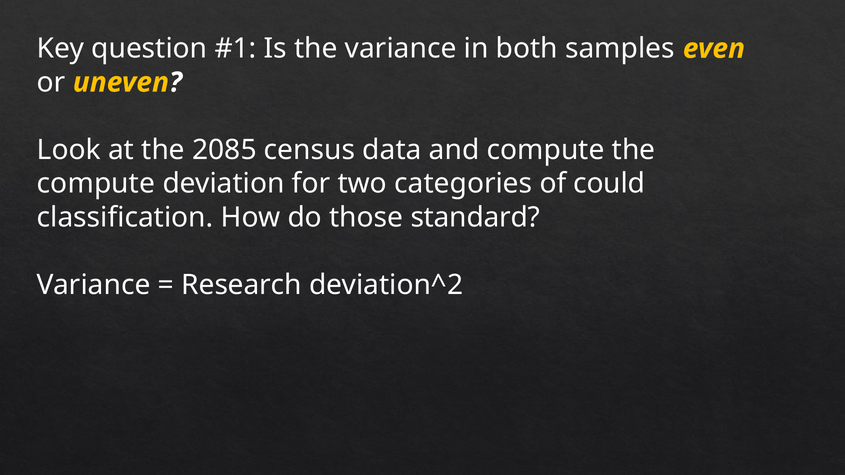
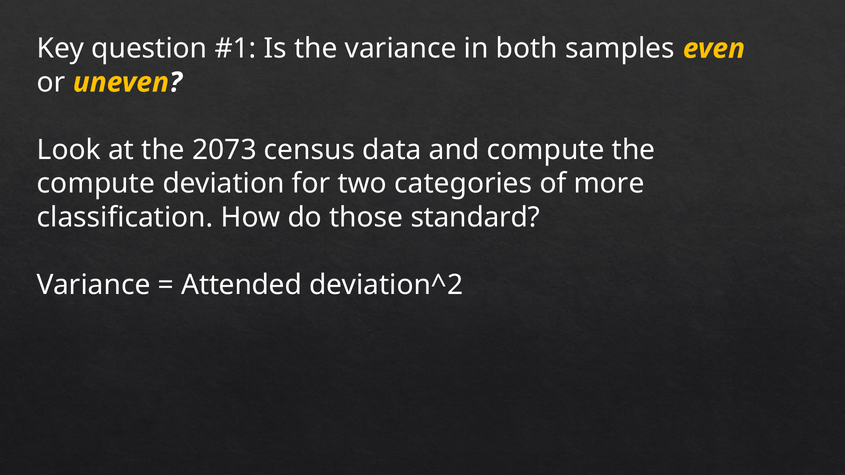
2085: 2085 -> 2073 (224, 150)
could: could -> more (609, 184)
Research: Research -> Attended (242, 285)
